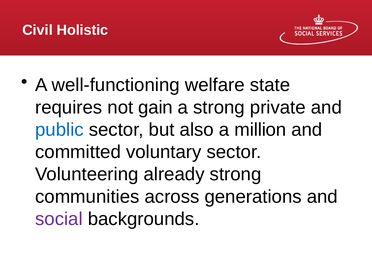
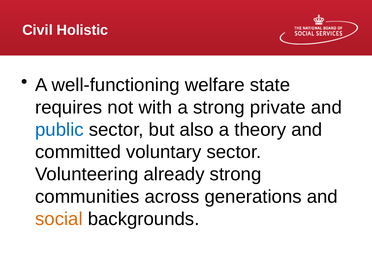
gain: gain -> with (155, 107)
million: million -> theory (260, 130)
social colour: purple -> orange (59, 219)
